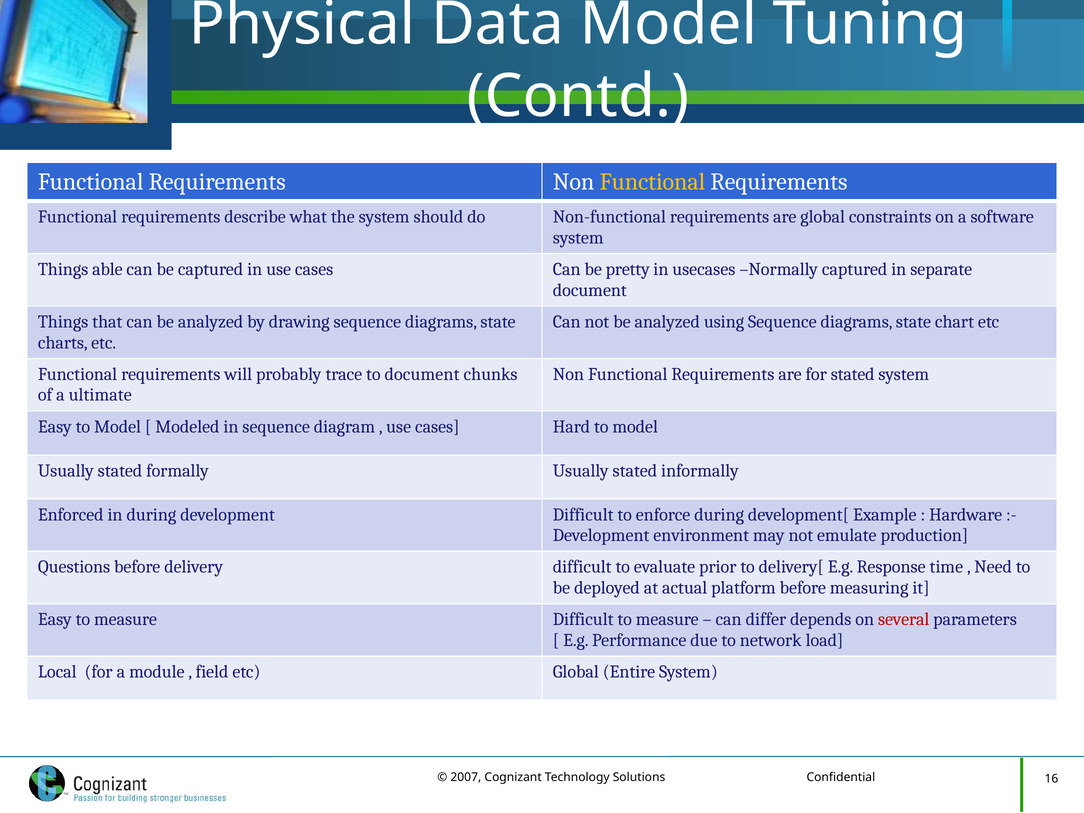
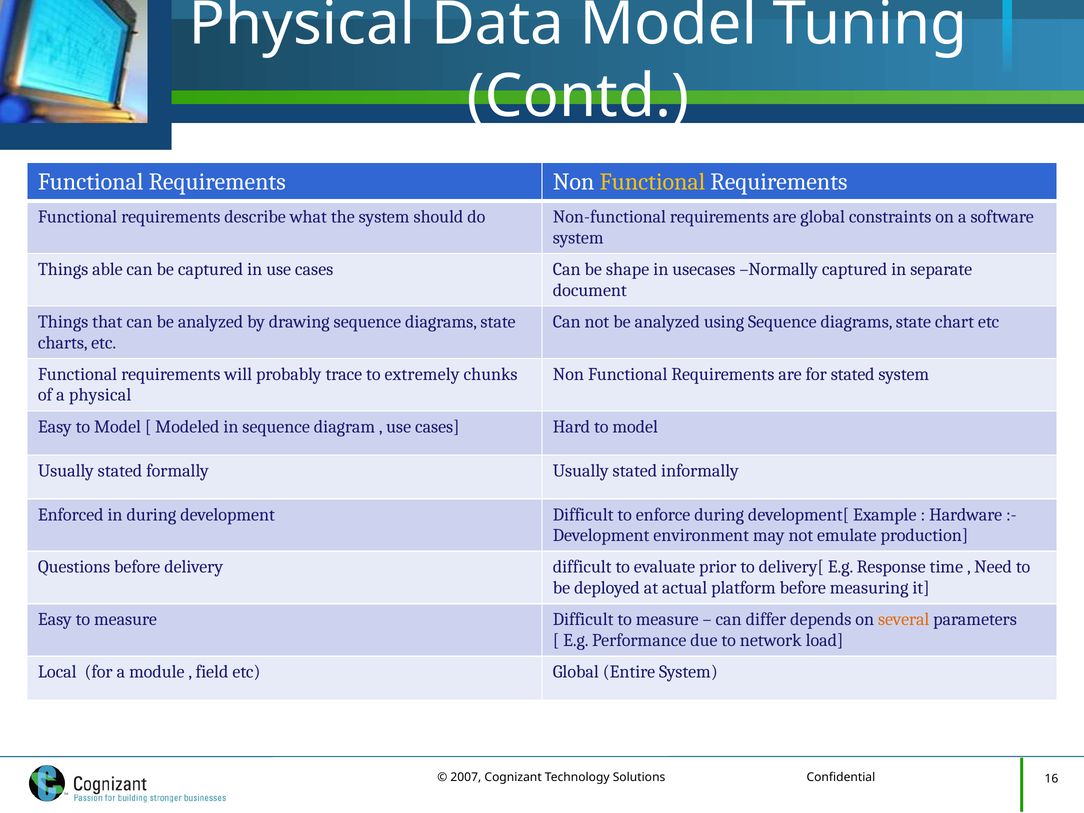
pretty: pretty -> shape (628, 269)
to document: document -> extremely (422, 374)
a ultimate: ultimate -> physical (100, 395)
several colour: red -> orange (904, 619)
